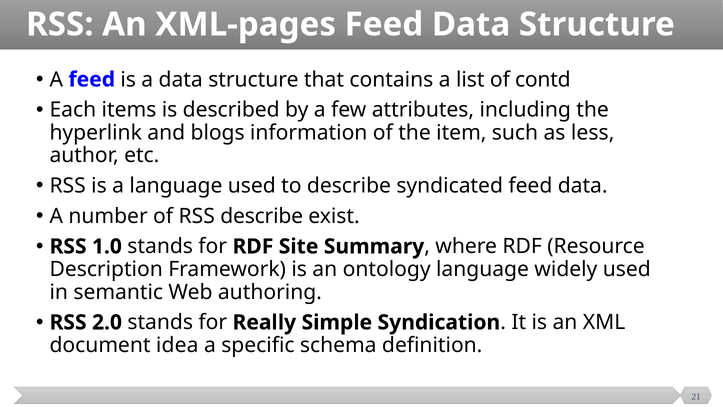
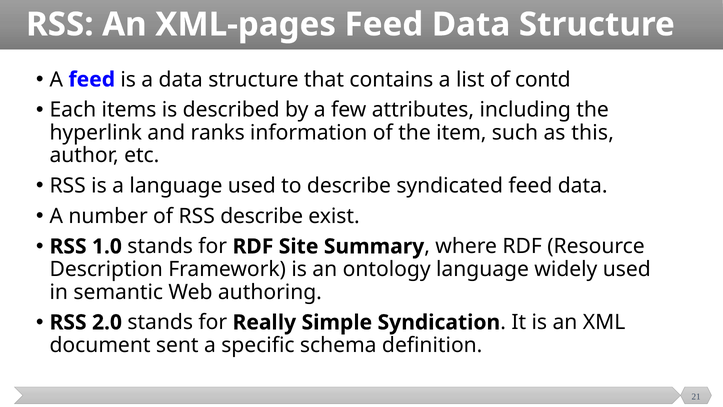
blogs: blogs -> ranks (218, 133)
less: less -> this (593, 133)
idea: idea -> sent (177, 345)
